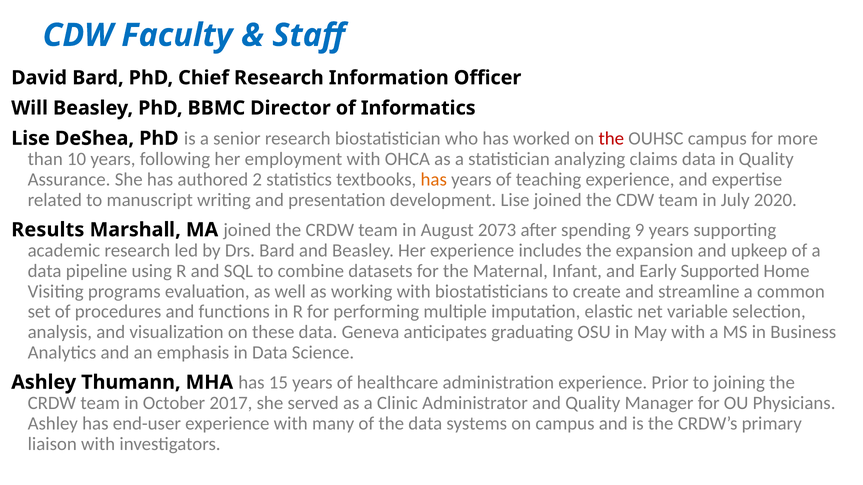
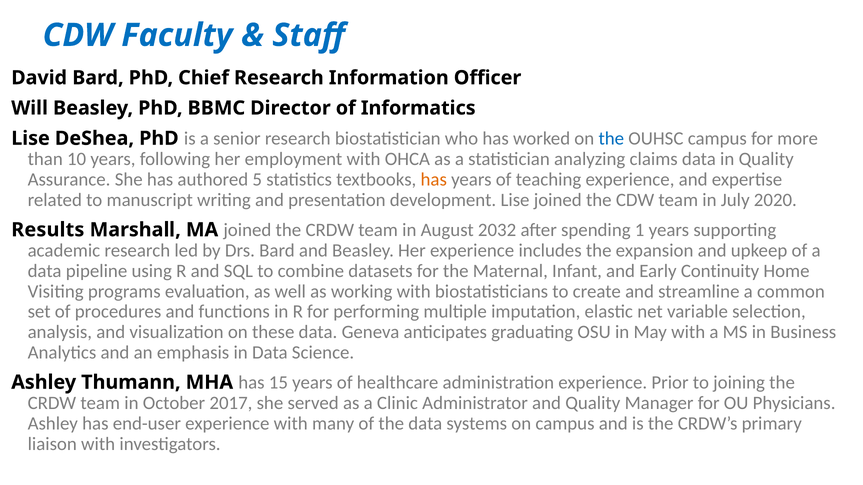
the colour: red -> blue (611, 139)
2: 2 -> 5 (257, 180)
2073: 2073 -> 2032 (497, 230)
9: 9 -> 1 (640, 230)
Supported: Supported -> Continuity (720, 271)
